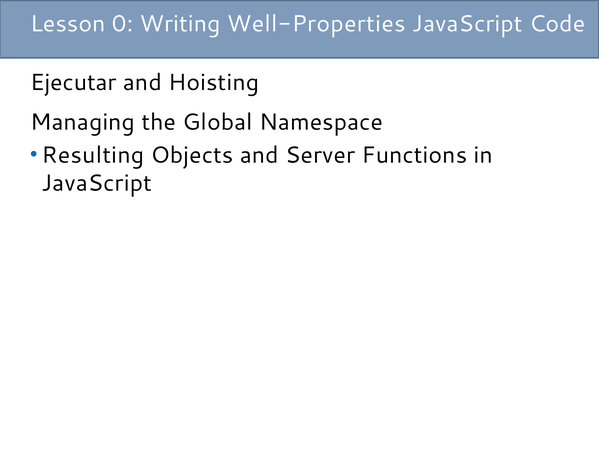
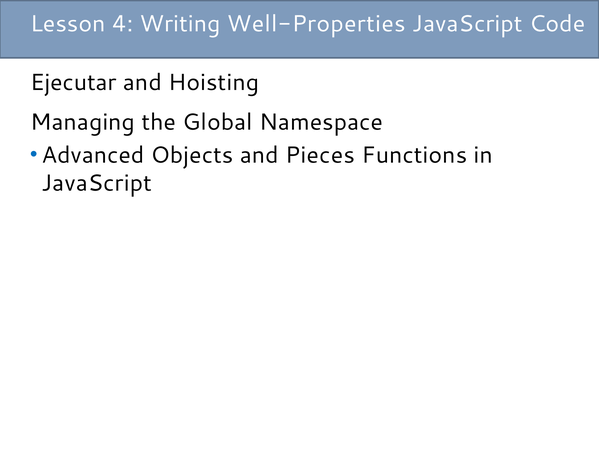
0: 0 -> 4 (123, 24)
Resulting: Resulting -> Advanced (93, 155)
Server: Server -> Pieces (320, 155)
